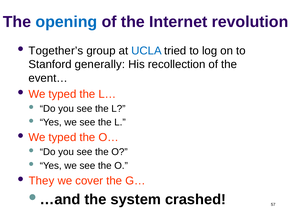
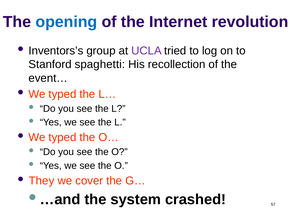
Together’s: Together’s -> Inventors’s (56, 51)
UCLA colour: blue -> purple (146, 51)
generally: generally -> spaghetti (100, 64)
